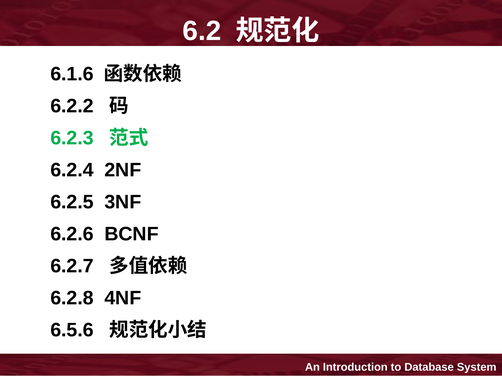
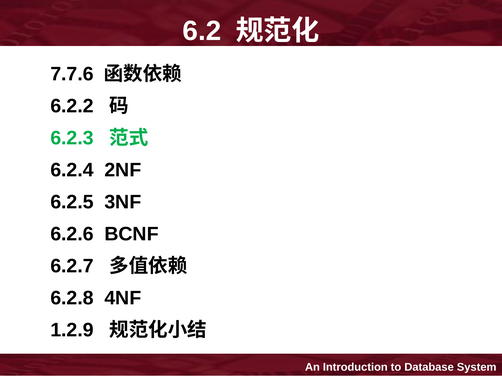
6.1.6: 6.1.6 -> 7.7.6 (72, 74)
6.5.6: 6.5.6 -> 1.2.9 (72, 330)
